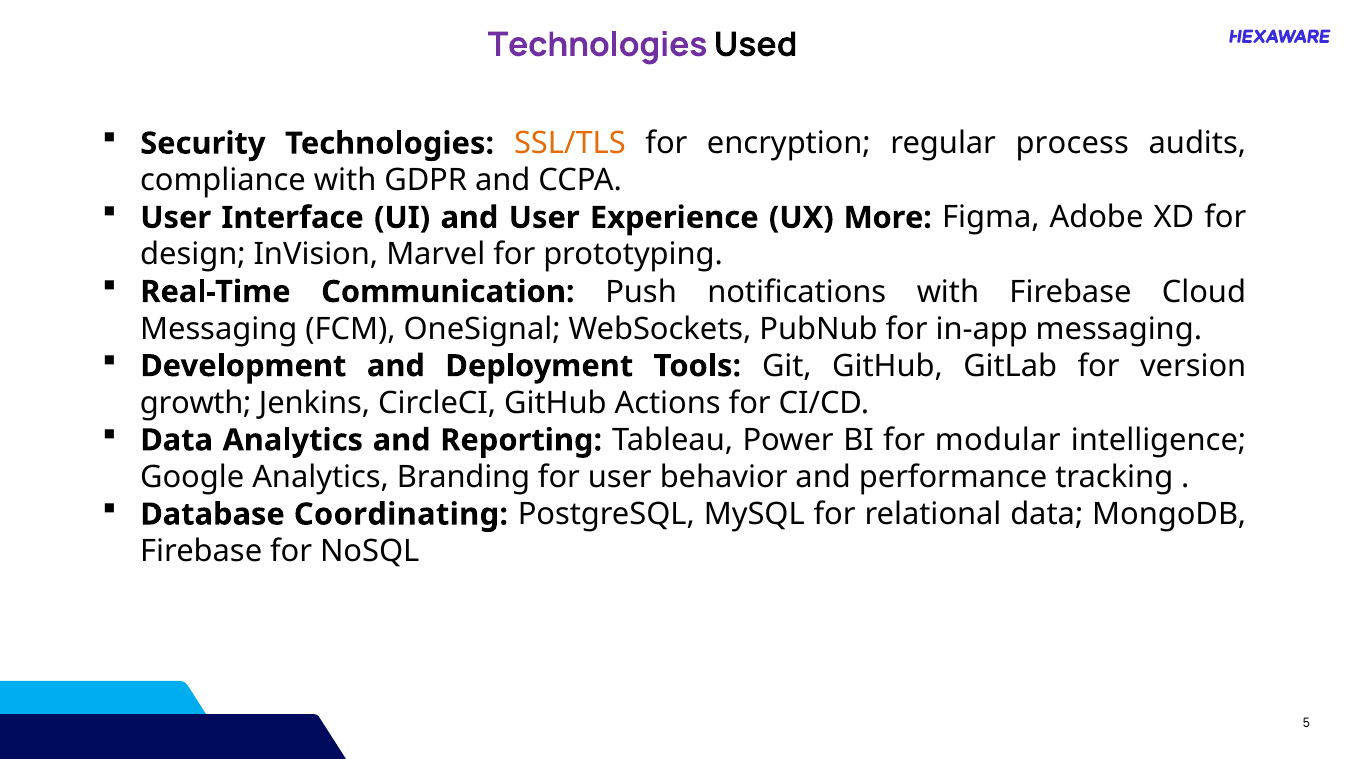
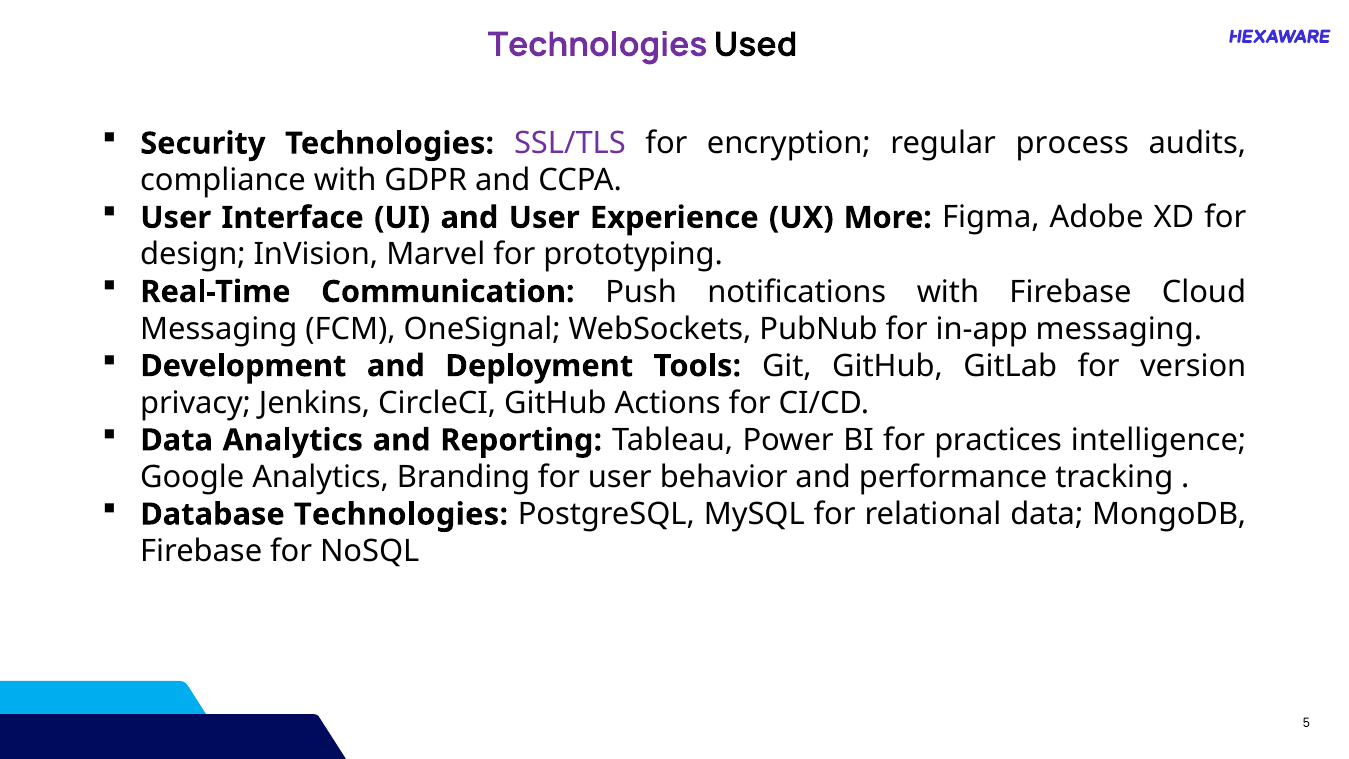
SSL/TLS colour: orange -> purple (570, 143)
growth: growth -> privacy (196, 403)
modular: modular -> practices (998, 440)
Database Coordinating: Coordinating -> Technologies (401, 514)
